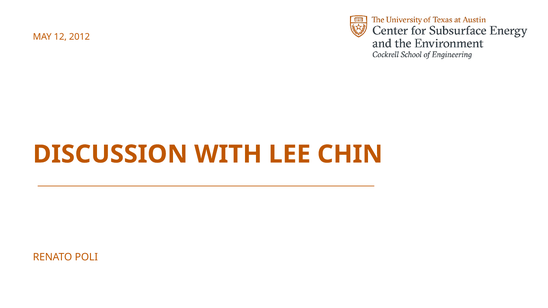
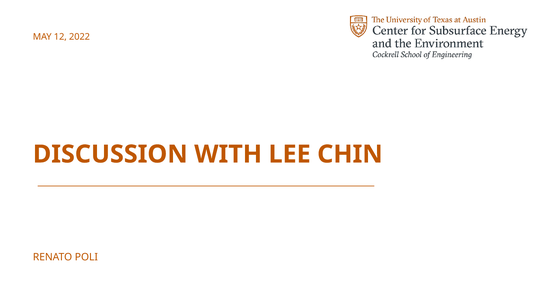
2012: 2012 -> 2022 (80, 37)
